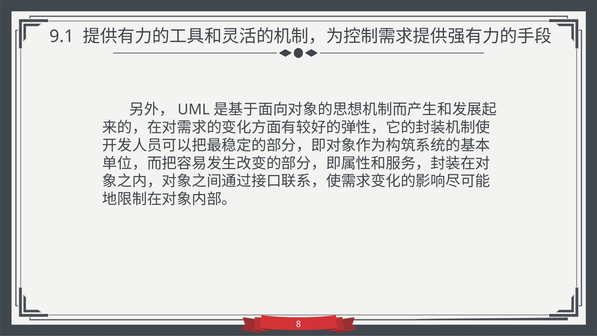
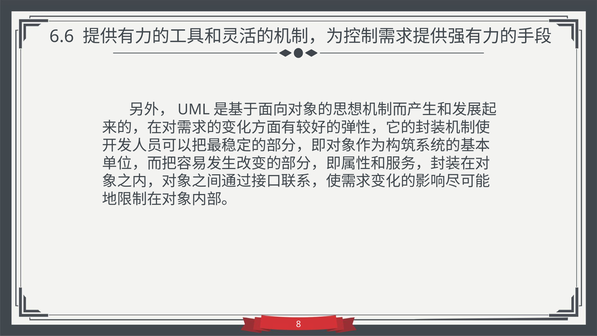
9.1: 9.1 -> 6.6 (62, 36)
